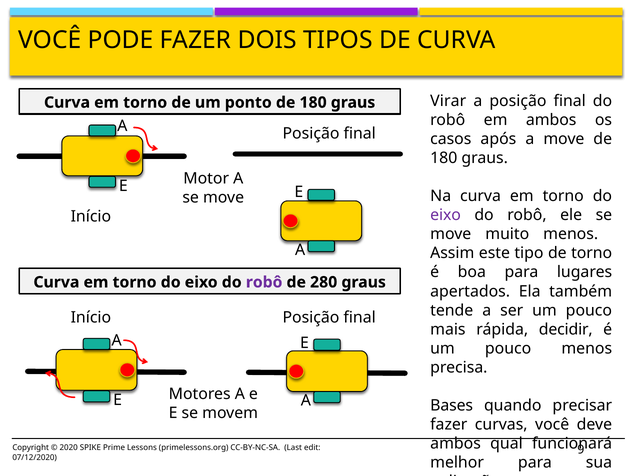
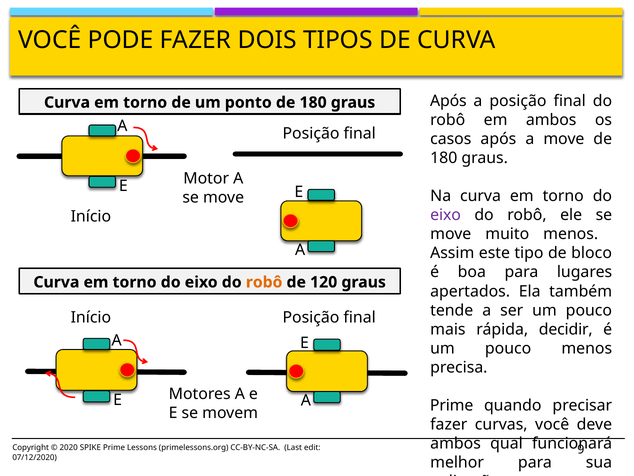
Virar: Virar -> Após (448, 101)
de torno: torno -> bloco (592, 253)
robô colour: purple -> orange (264, 282)
280: 280 -> 120 (324, 282)
Bases: Bases -> Prime (452, 405)
